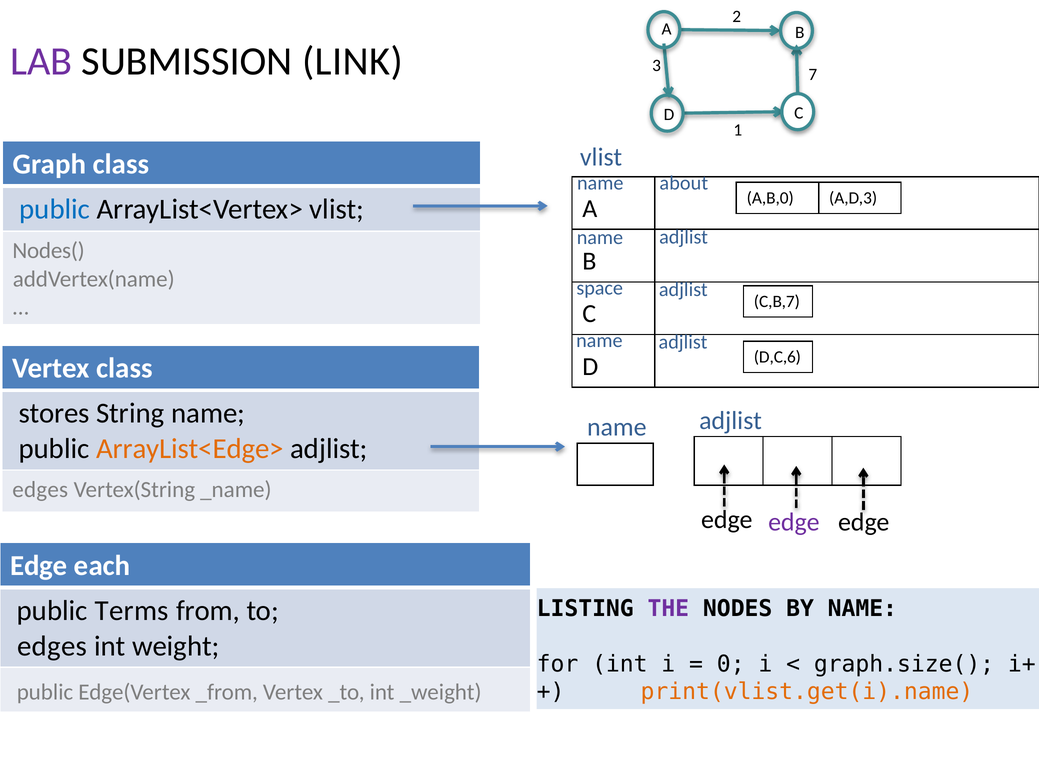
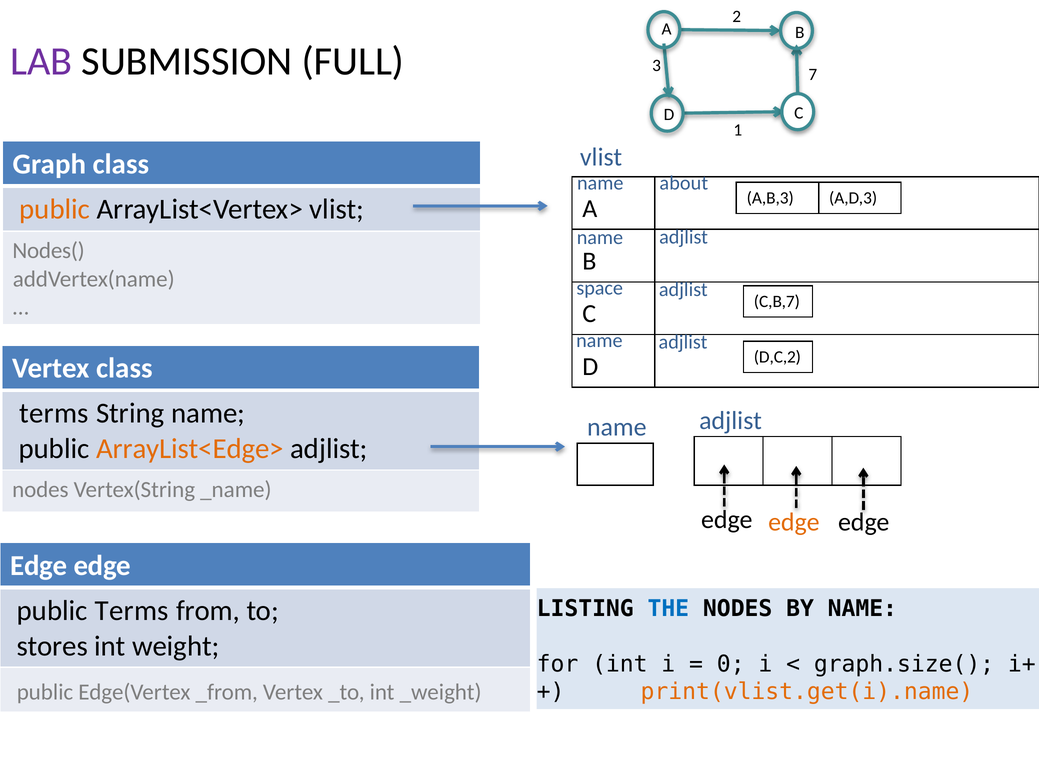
LINK: LINK -> FULL (353, 62)
A,B,0: A,B,0 -> A,B,3 (770, 198)
public colour: blue -> orange (55, 209)
D,C,6: D,C,6 -> D,C,2 (777, 357)
stores: stores -> terms (54, 414)
edges: edges -> nodes (40, 490)
edge colour: purple -> orange (794, 523)
each: each -> edge (102, 566)
THE colour: purple -> blue (668, 609)
edges: edges -> stores (52, 646)
